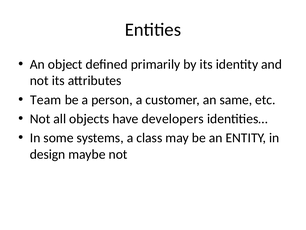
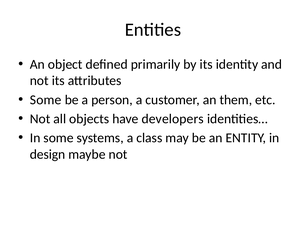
Team: Team -> Some (46, 100)
same: same -> them (236, 100)
